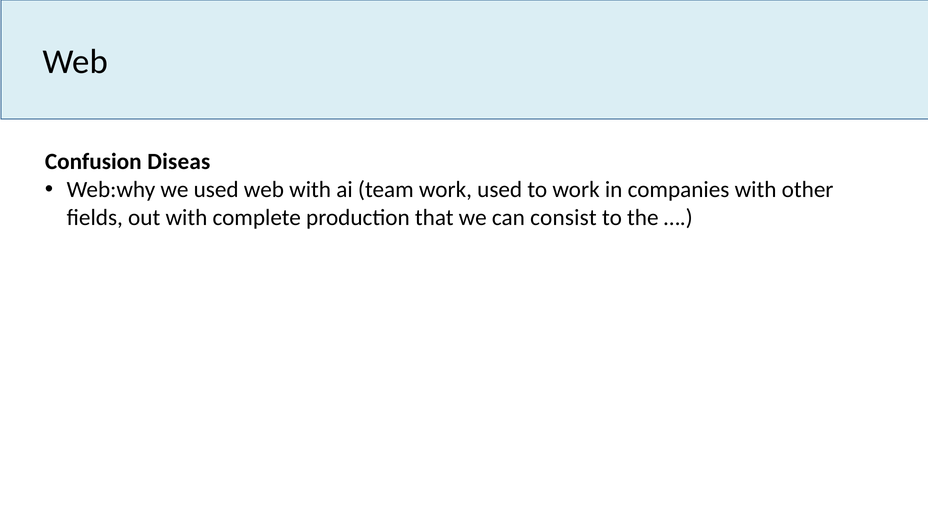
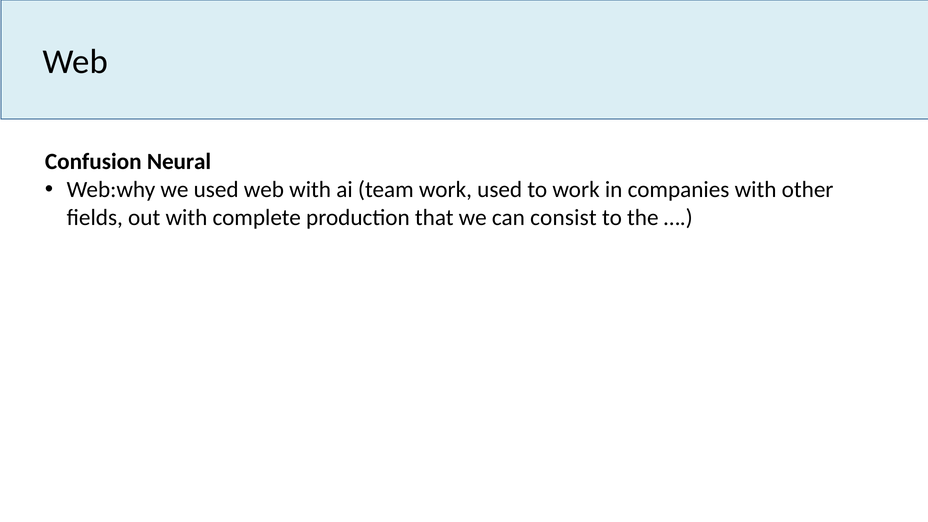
Diseas: Diseas -> Neural (179, 162)
